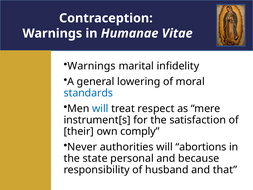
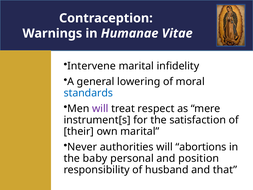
Warnings: Warnings -> Intervene (92, 66)
will colour: blue -> purple (100, 108)
own comply: comply -> marital (140, 131)
state: state -> baby (95, 158)
because: because -> position (199, 158)
